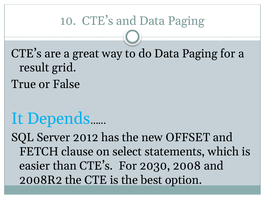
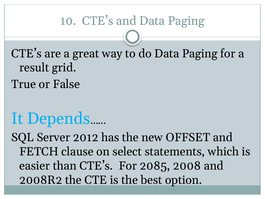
2030: 2030 -> 2085 (155, 166)
